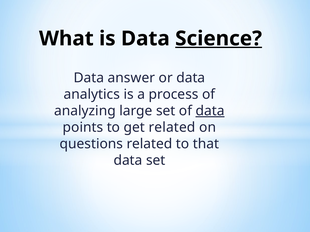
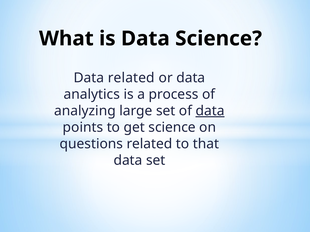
Science underline: present -> none (219, 39)
Data answer: answer -> related (131, 78)
get related: related -> science (172, 128)
